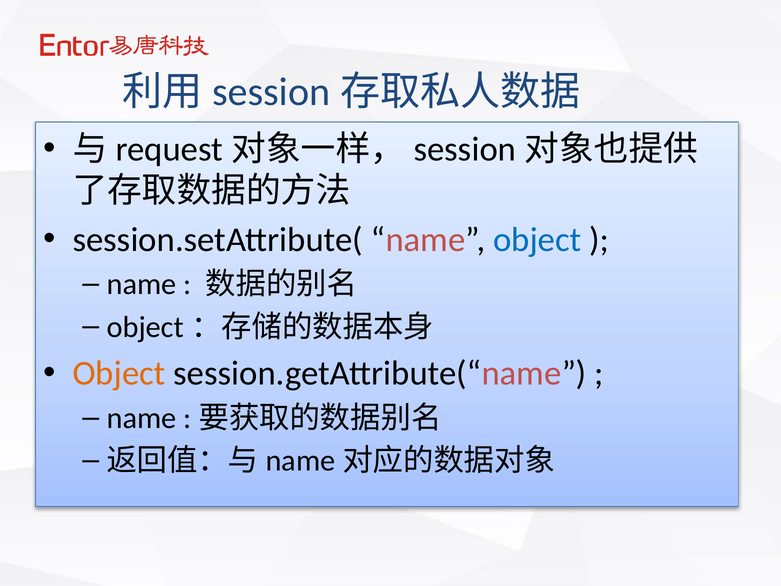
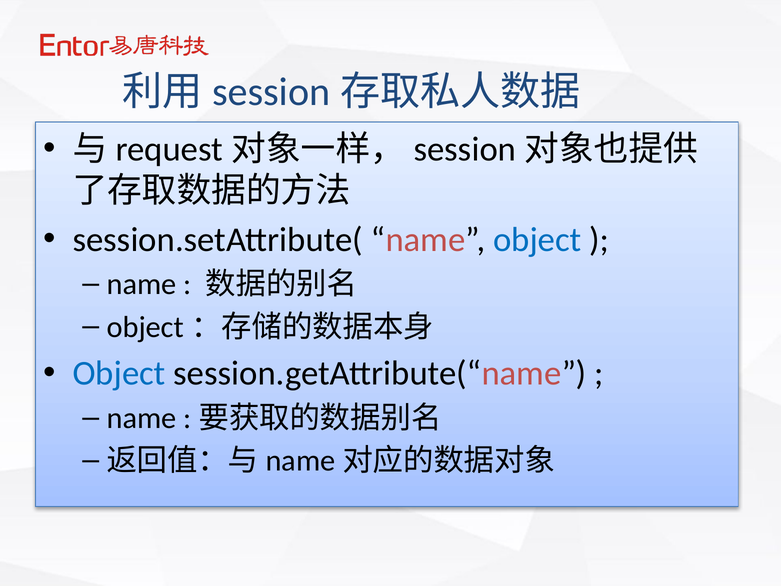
Object colour: orange -> blue (119, 373)
